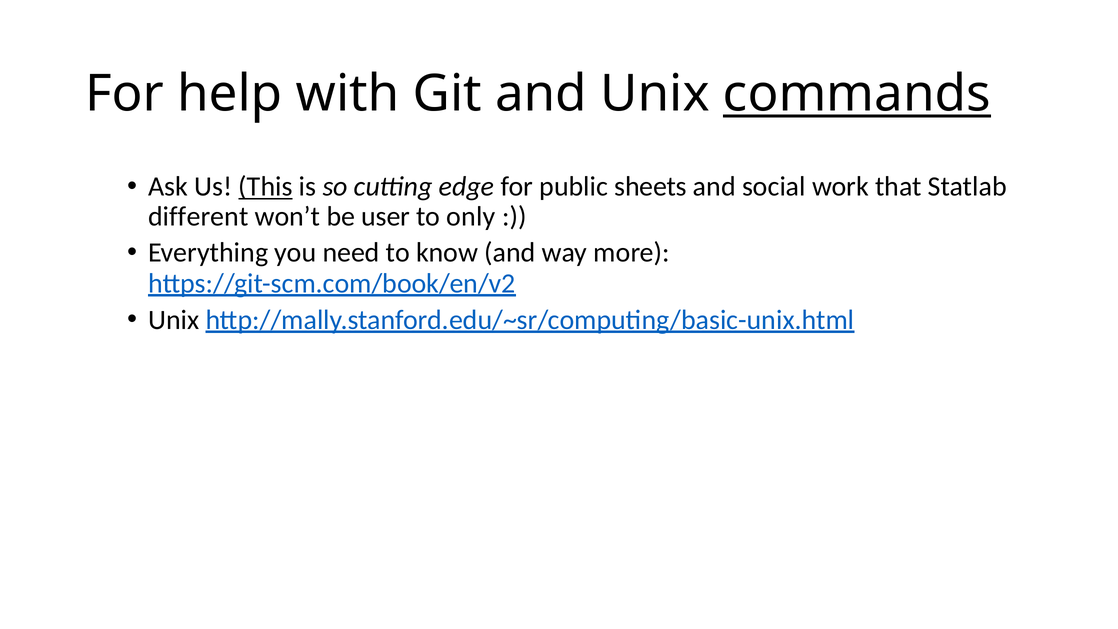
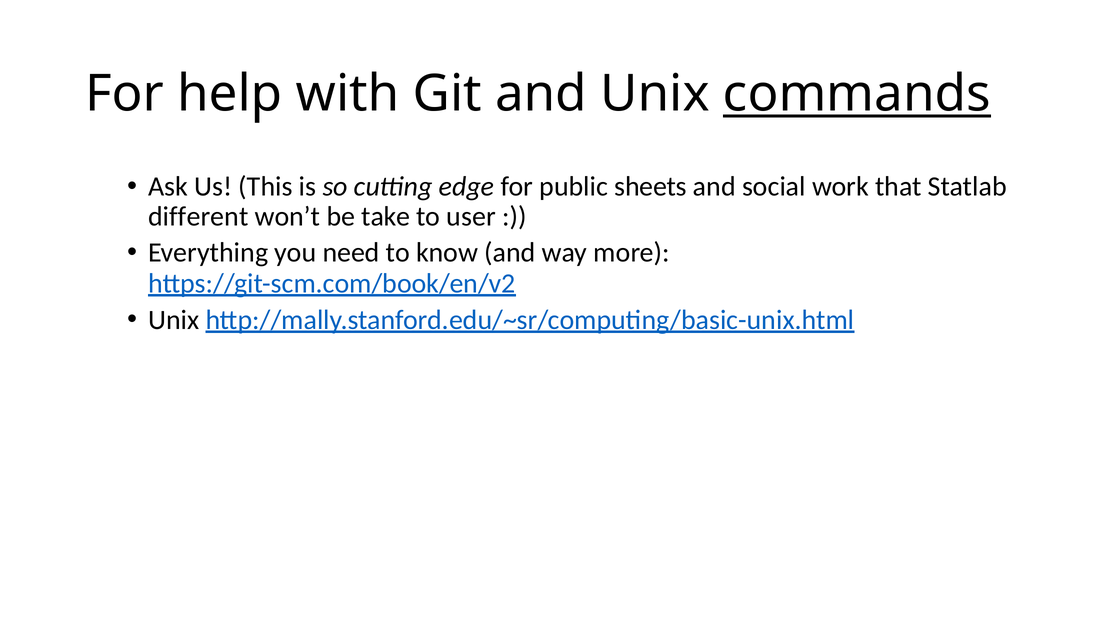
This underline: present -> none (265, 187)
user: user -> take (386, 217)
only: only -> user (471, 217)
